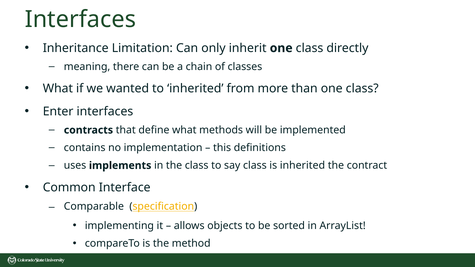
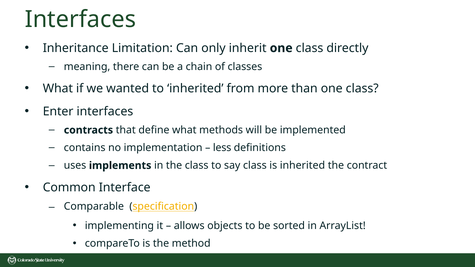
this: this -> less (222, 148)
